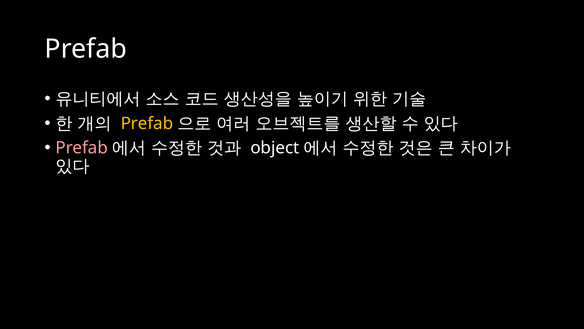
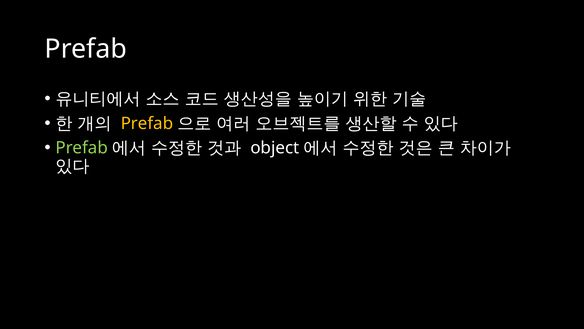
Prefab colour: pink -> light green (82, 148)
